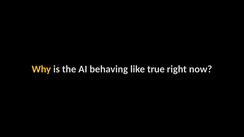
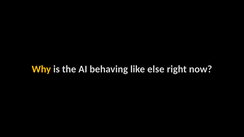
true: true -> else (156, 69)
